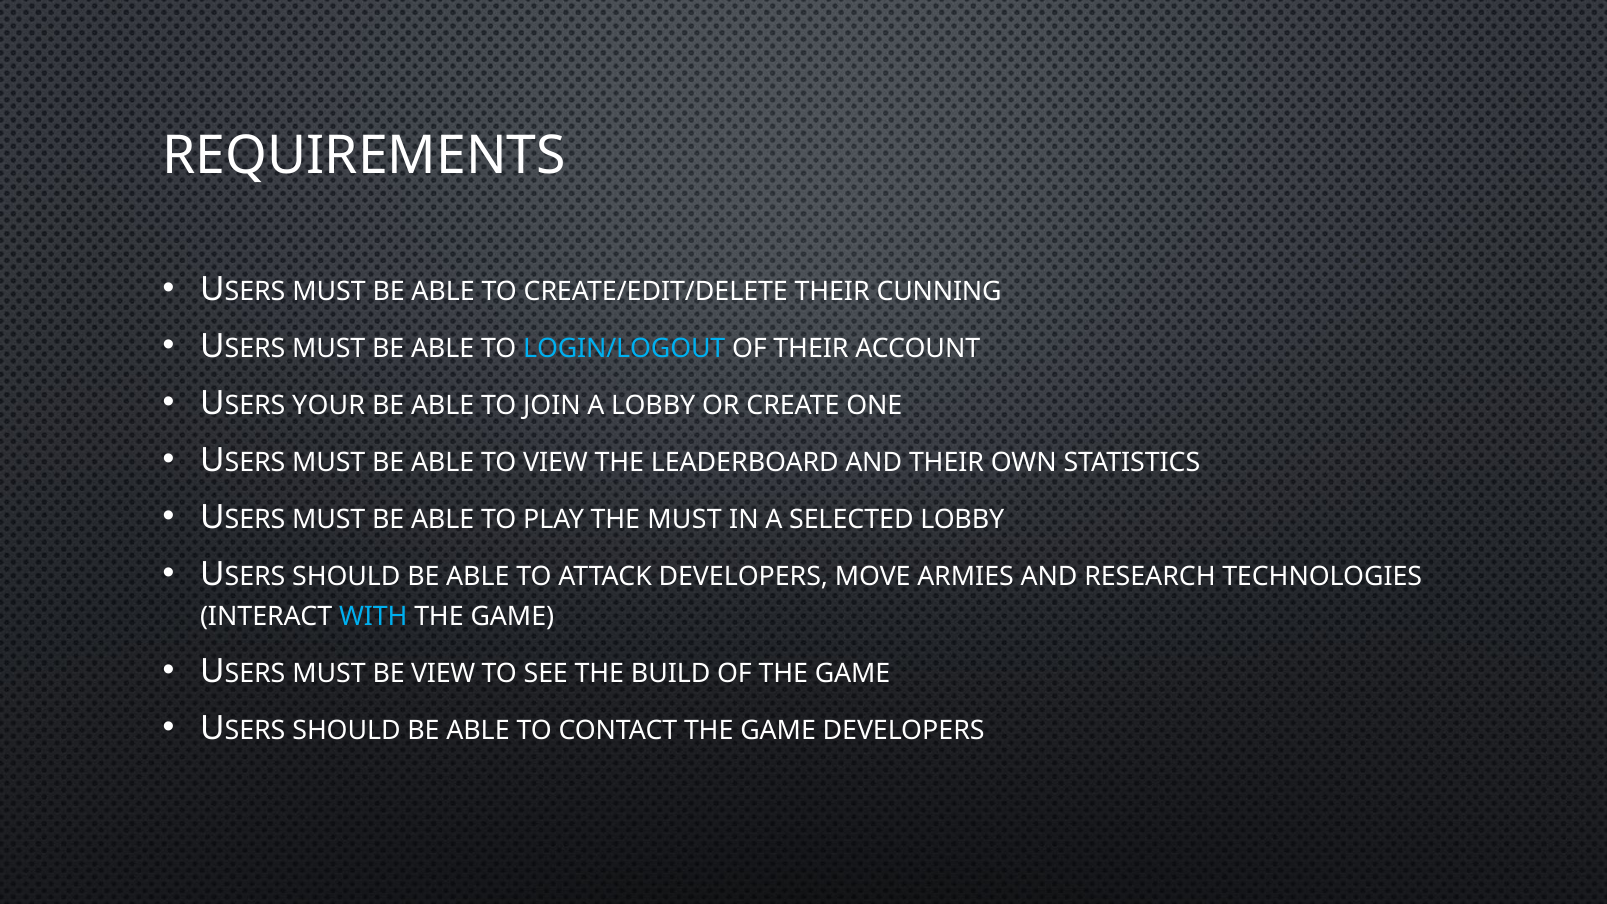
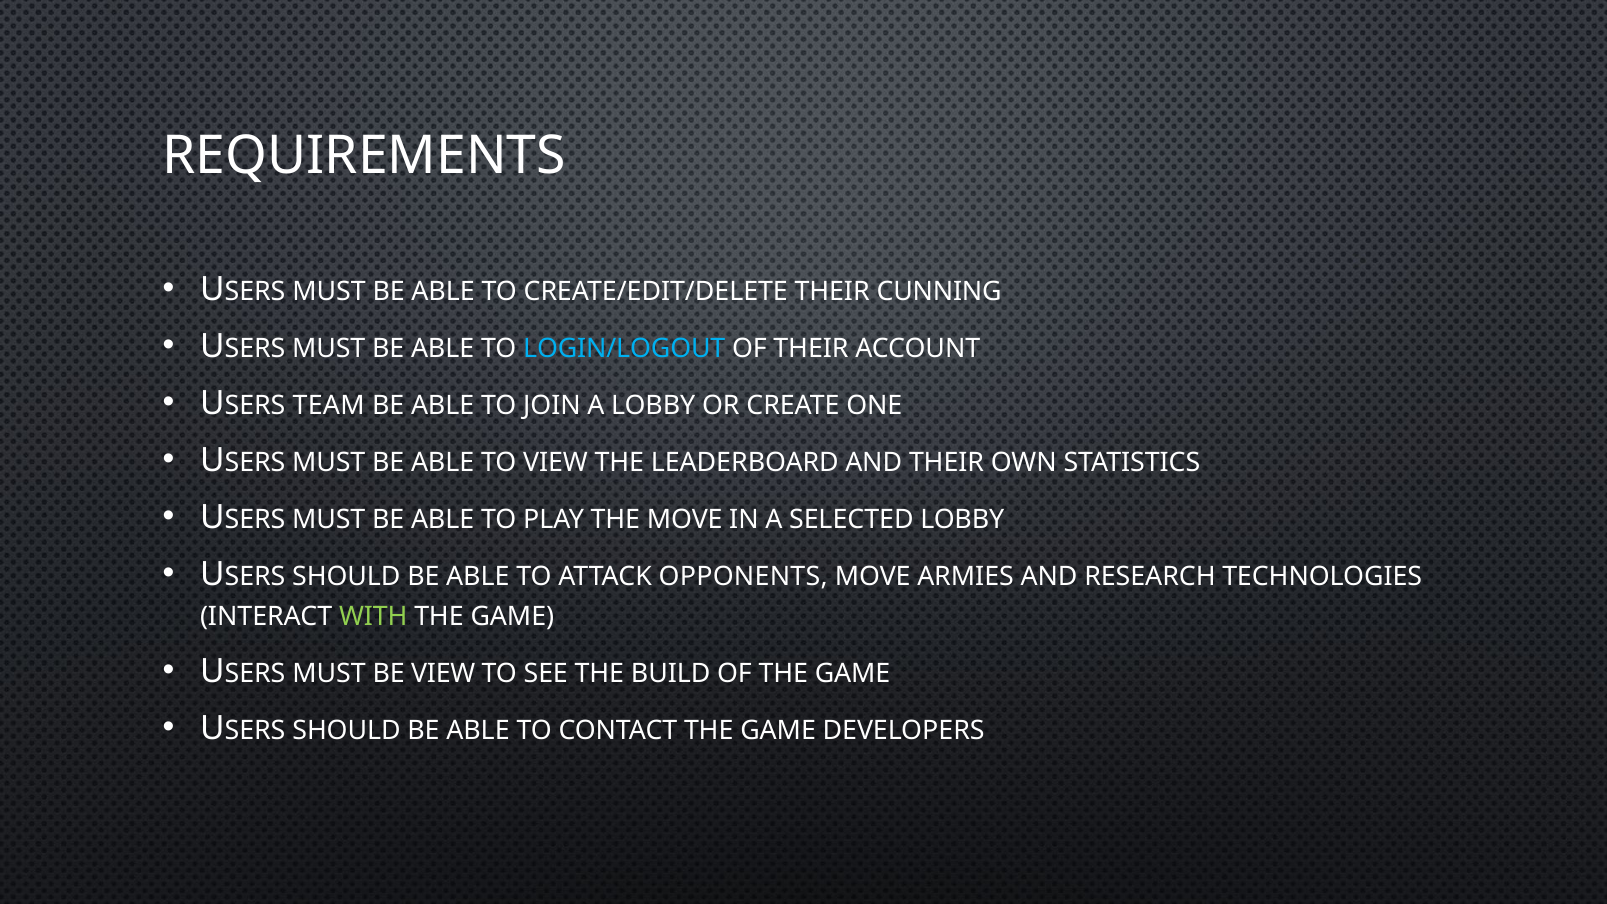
YOUR: YOUR -> TEAM (329, 405)
THE MUST: MUST -> MOVE (685, 519)
ATTACK DEVELOPERS: DEVELOPERS -> OPPONENTS (743, 576)
WITH colour: light blue -> light green (373, 616)
